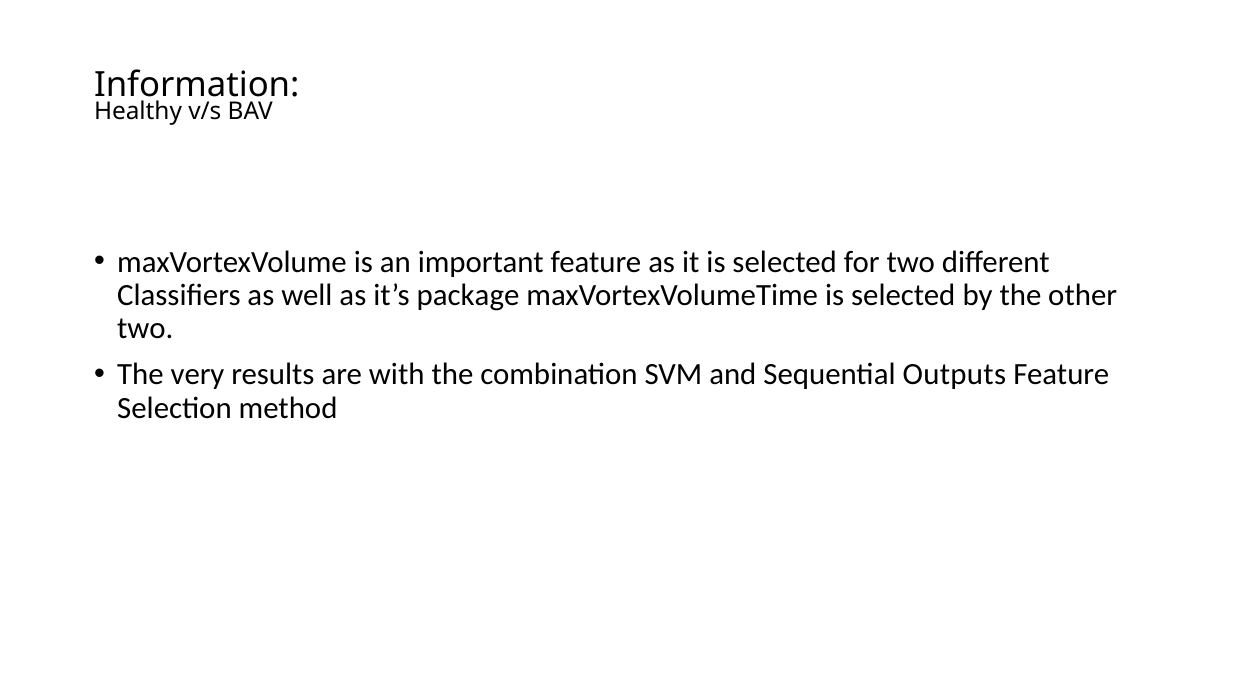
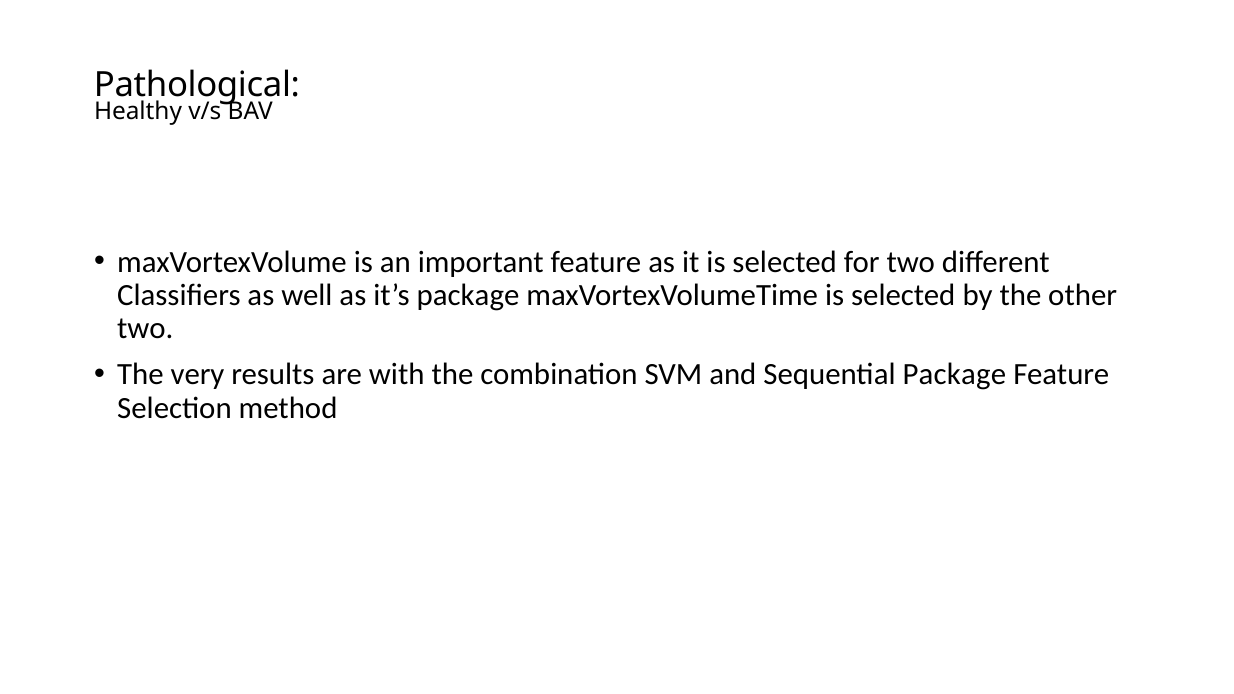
Information: Information -> Pathological (197, 85)
Sequential Outputs: Outputs -> Package (954, 375)
